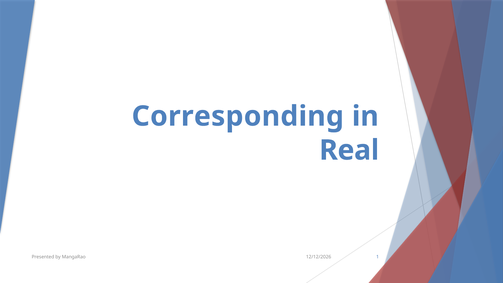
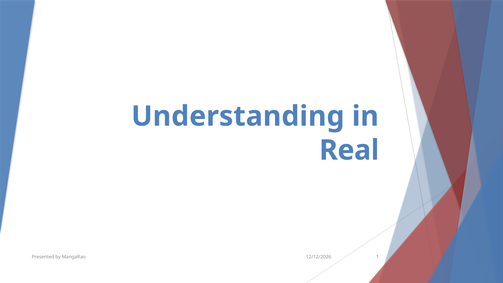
Corresponding: Corresponding -> Understanding (238, 116)
